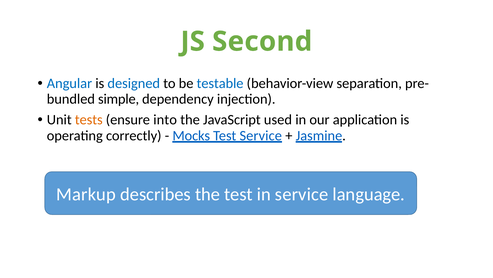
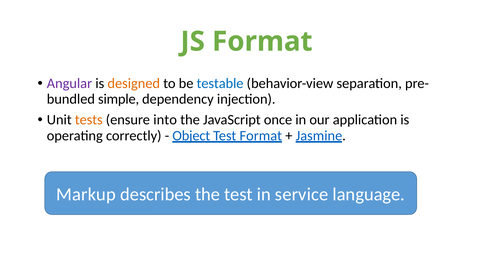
JS Second: Second -> Format (262, 41)
Angular colour: blue -> purple (69, 83)
designed colour: blue -> orange (134, 83)
used: used -> once (278, 120)
Mocks: Mocks -> Object (191, 135)
Test Service: Service -> Format (261, 135)
